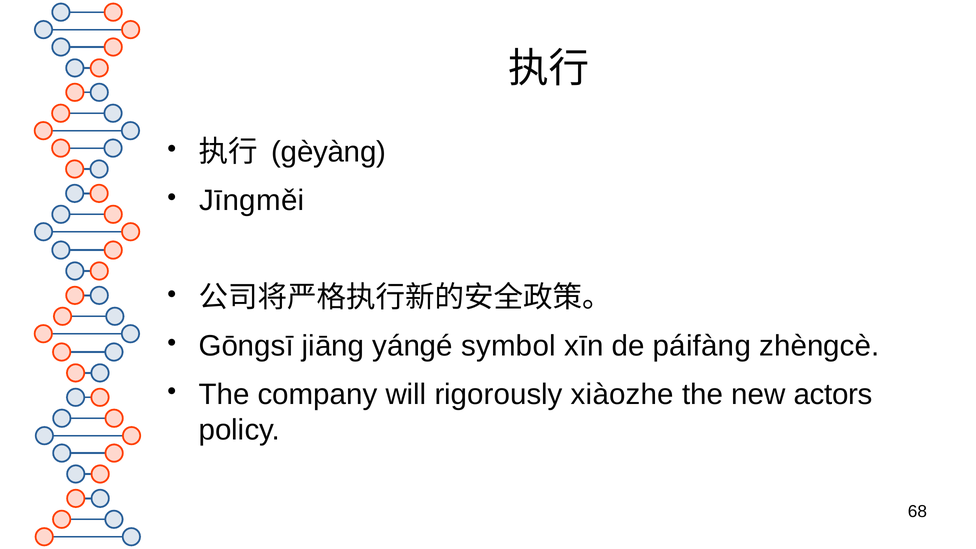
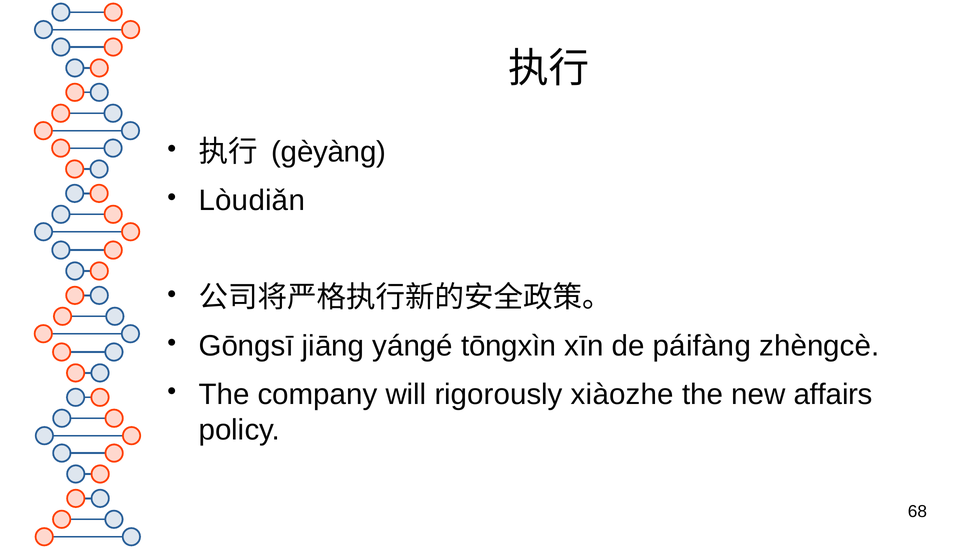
Jīngměi: Jīngměi -> Lòudiǎn (252, 201)
symbol: symbol -> tōngxìn (509, 346)
actors: actors -> affairs (833, 394)
